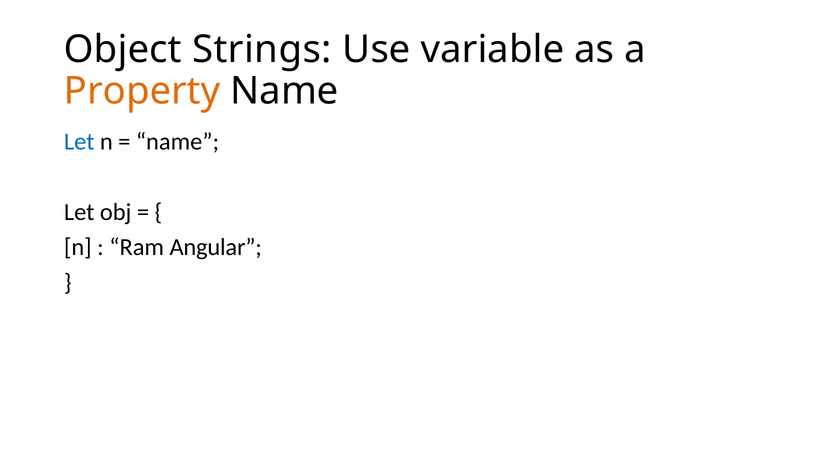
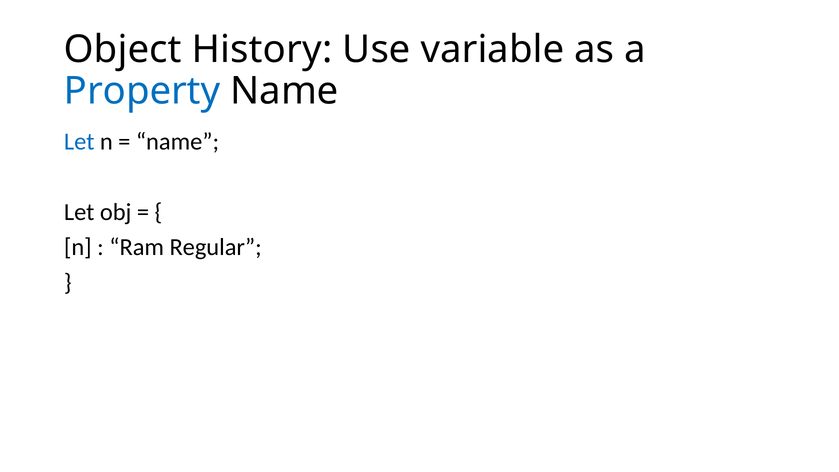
Strings: Strings -> History (262, 50)
Property colour: orange -> blue (142, 91)
Angular: Angular -> Regular (216, 247)
